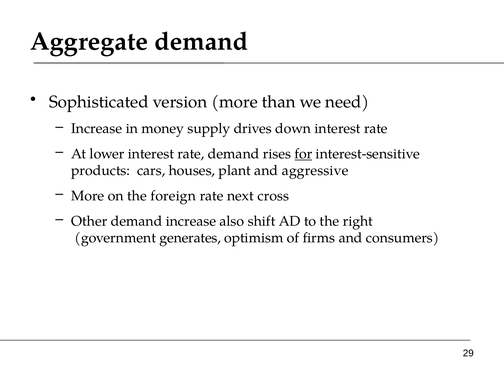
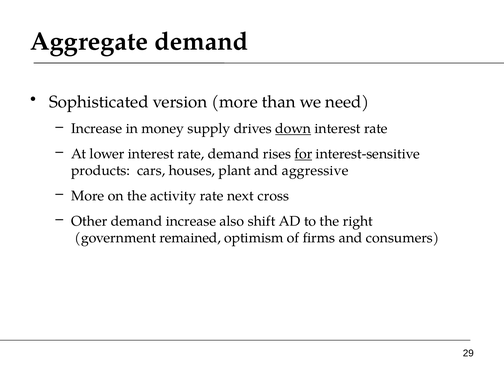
down underline: none -> present (293, 129)
foreign: foreign -> activity (173, 196)
generates: generates -> remained (190, 238)
